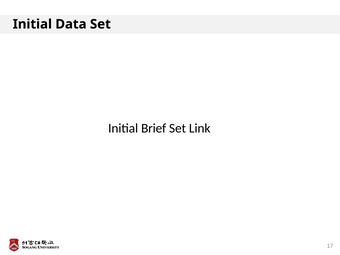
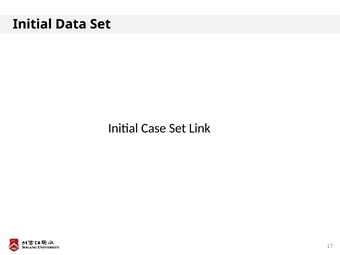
Brief: Brief -> Case (154, 128)
